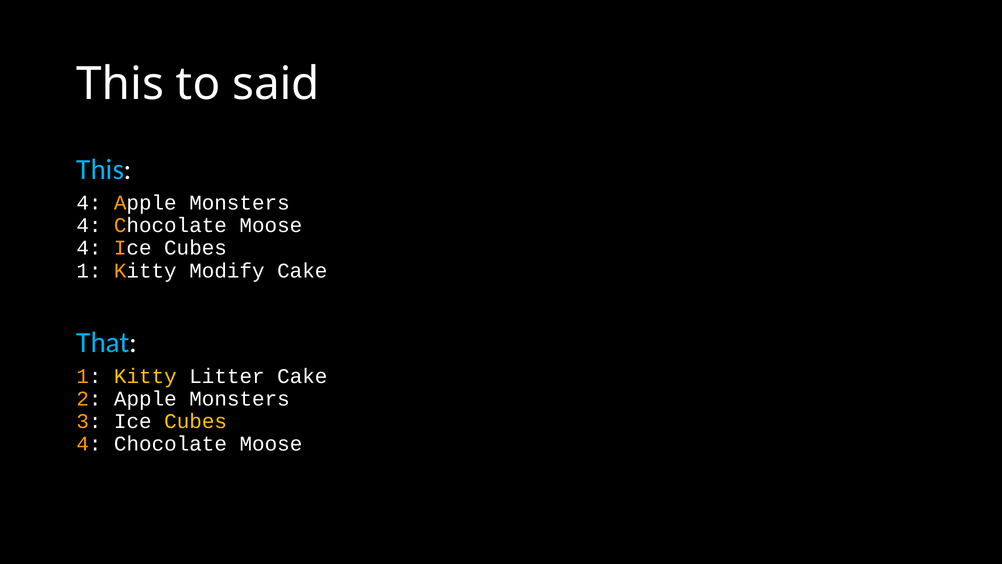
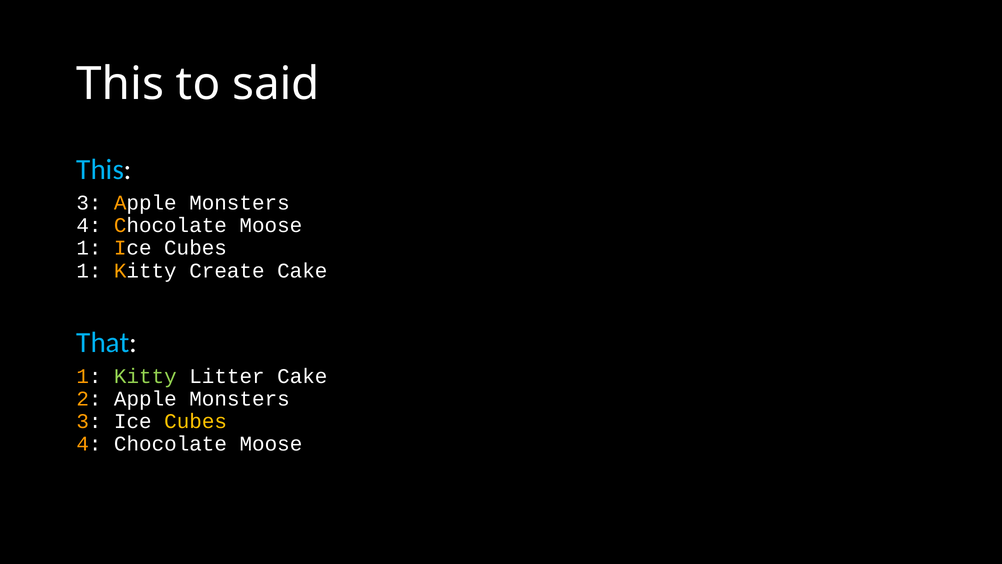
4: 4 -> 3 (89, 203)
4: 4 -> 1 (89, 248)
Modify: Modify -> Create (227, 270)
Kitty colour: yellow -> light green (145, 376)
